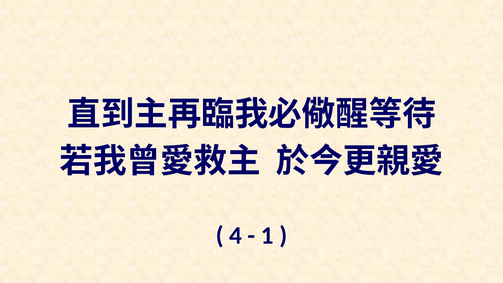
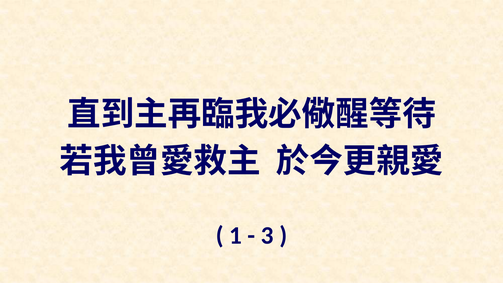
4: 4 -> 1 (236, 235)
1: 1 -> 3 (267, 235)
